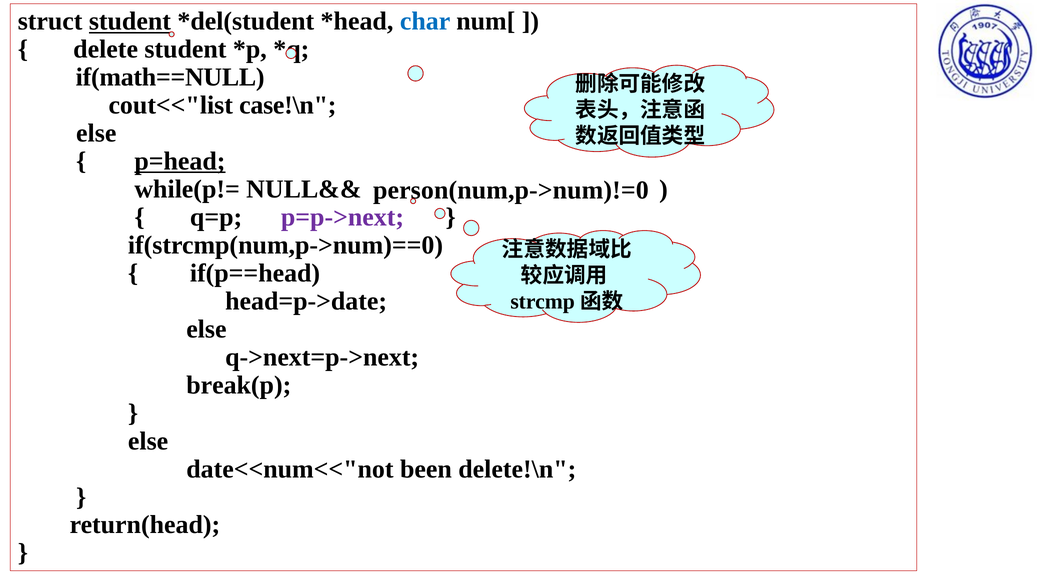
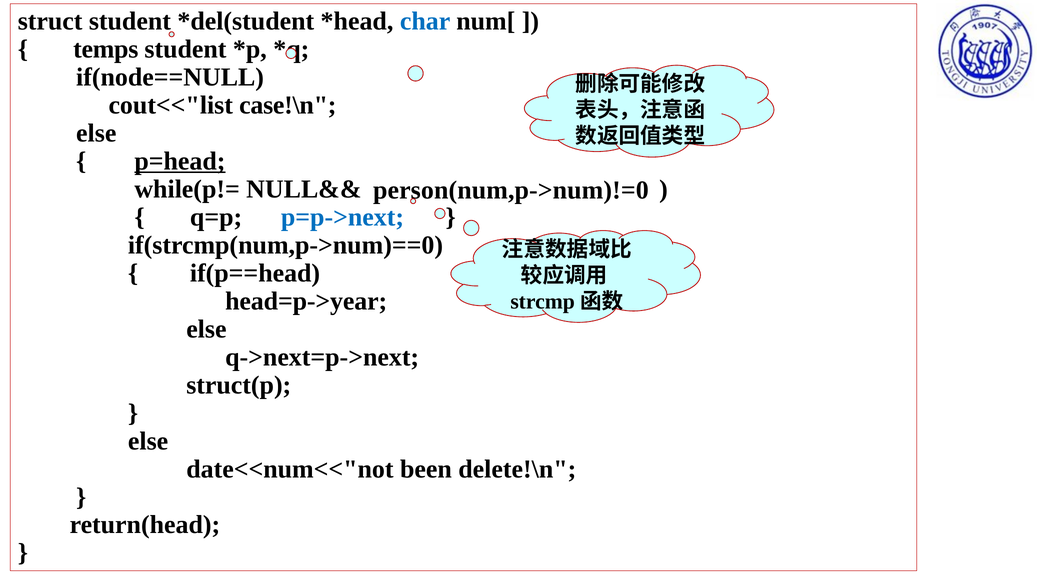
student underline: present -> none (130, 21)
delete: delete -> temps (106, 49)
if(math==NULL: if(math==NULL -> if(node==NULL (170, 77)
p=p->next colour: purple -> blue (343, 217)
head=p->date: head=p->date -> head=p->year (306, 301)
break(p: break(p -> struct(p (239, 385)
